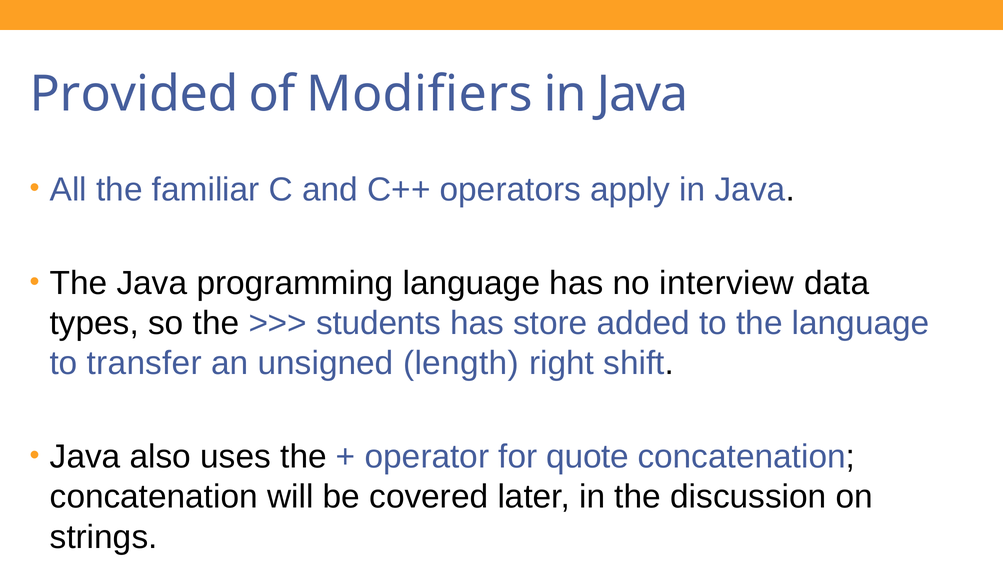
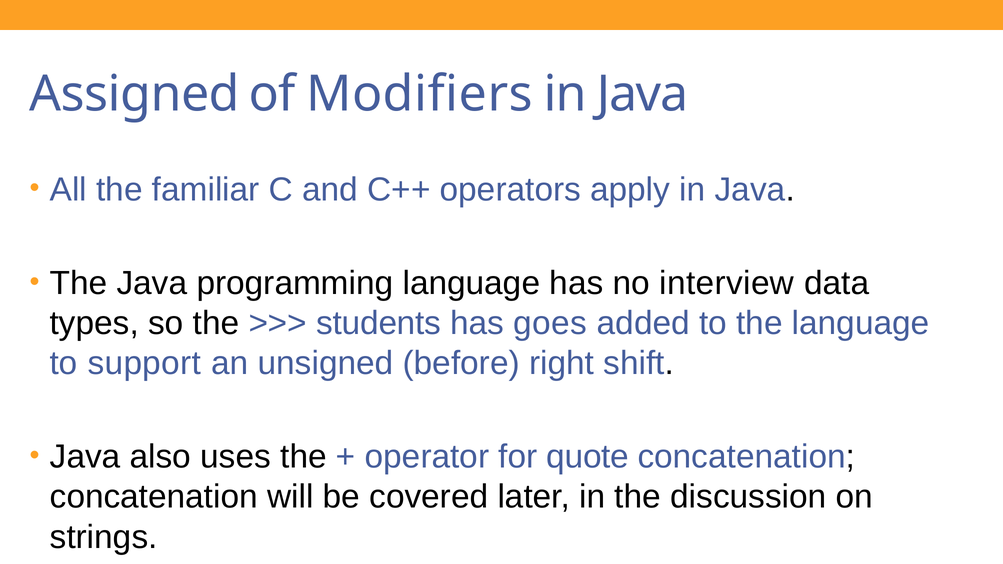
Provided: Provided -> Assigned (134, 94)
store: store -> goes (550, 323)
transfer: transfer -> support (144, 363)
length: length -> before (461, 363)
